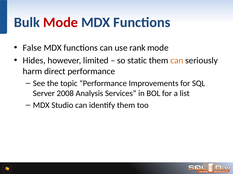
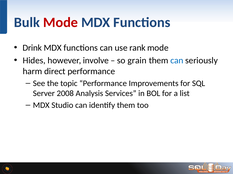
False: False -> Drink (32, 48)
limited: limited -> involve (96, 61)
static: static -> grain (137, 61)
can colour: orange -> blue (177, 61)
